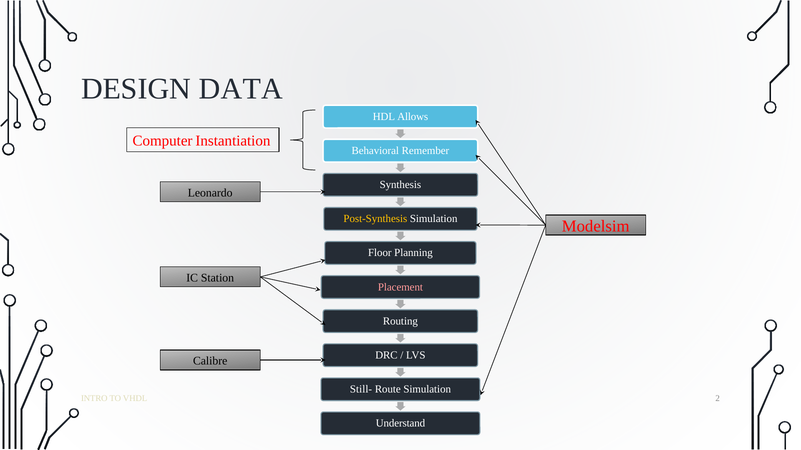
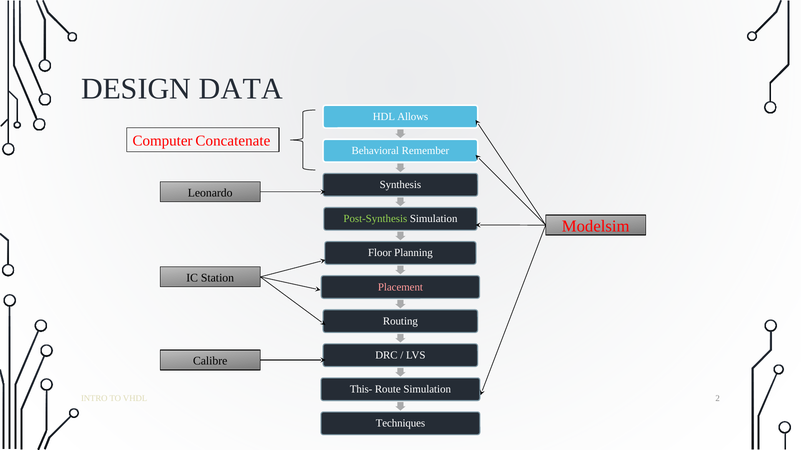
Instantiation: Instantiation -> Concatenate (233, 141)
Post-Synthesis colour: yellow -> light green (375, 219)
Still-: Still- -> This- (361, 390)
Understand: Understand -> Techniques (400, 424)
